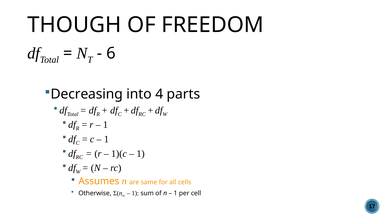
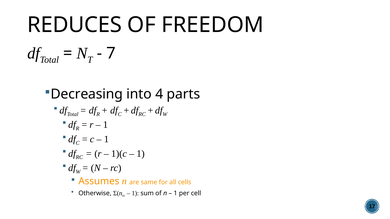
THOUGH: THOUGH -> REDUCES (75, 25)
6: 6 -> 7 (111, 53)
